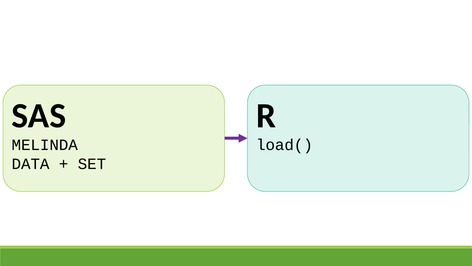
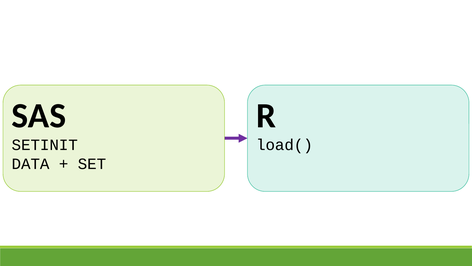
MELINDA: MELINDA -> SETINIT (45, 145)
